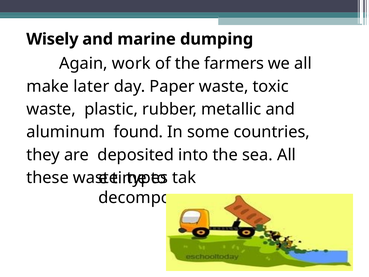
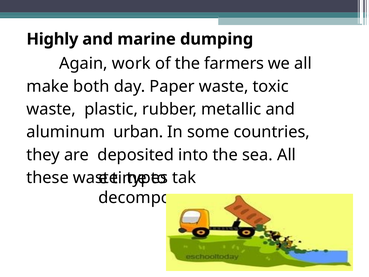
Wisely: Wisely -> Highly (52, 39)
later: later -> both (91, 86)
found: found -> urban (138, 132)
